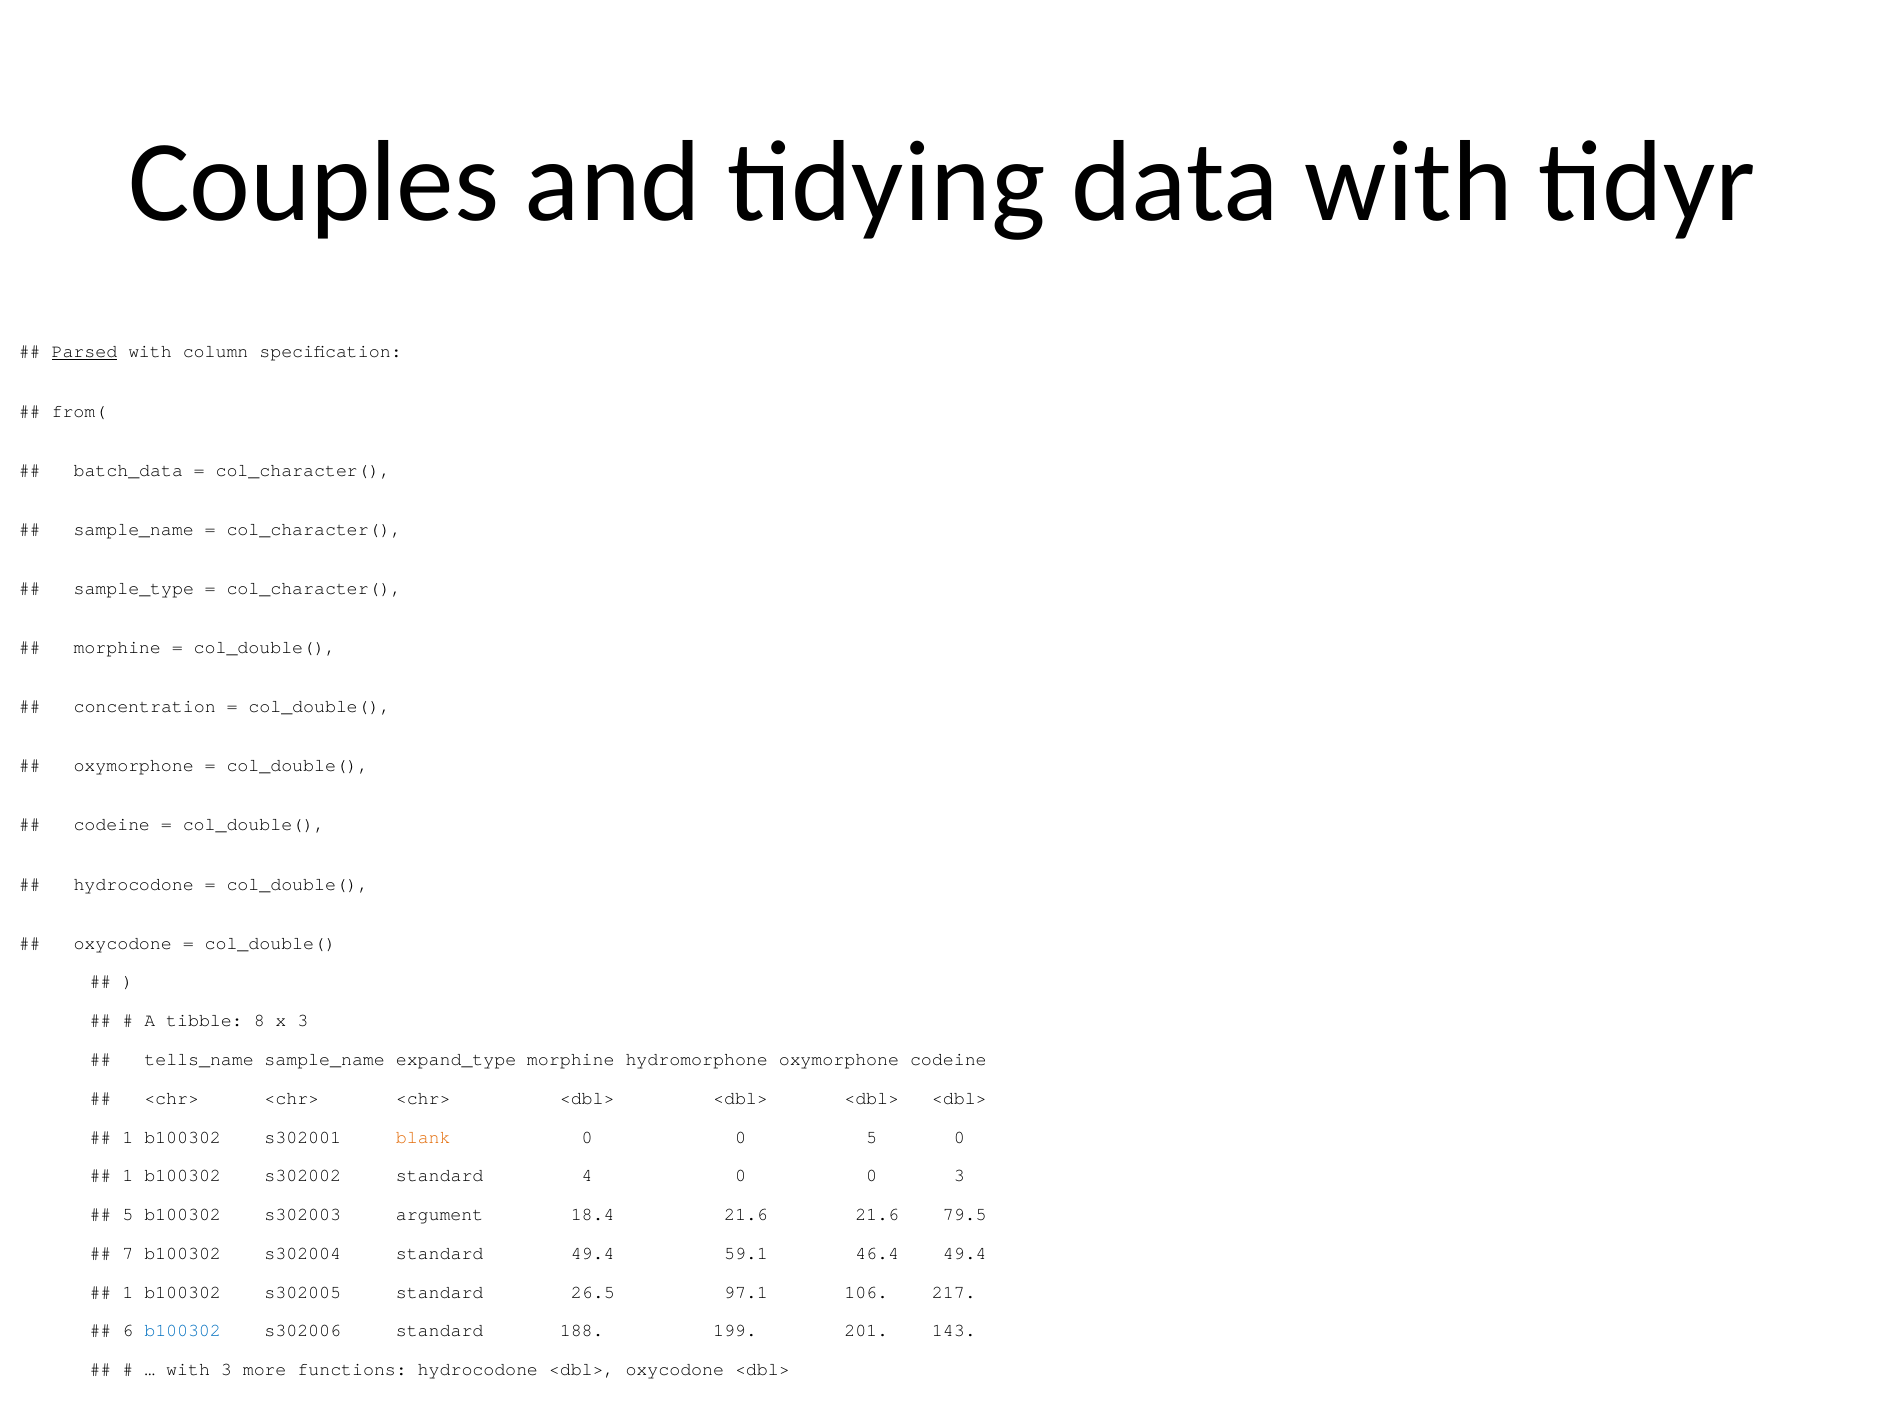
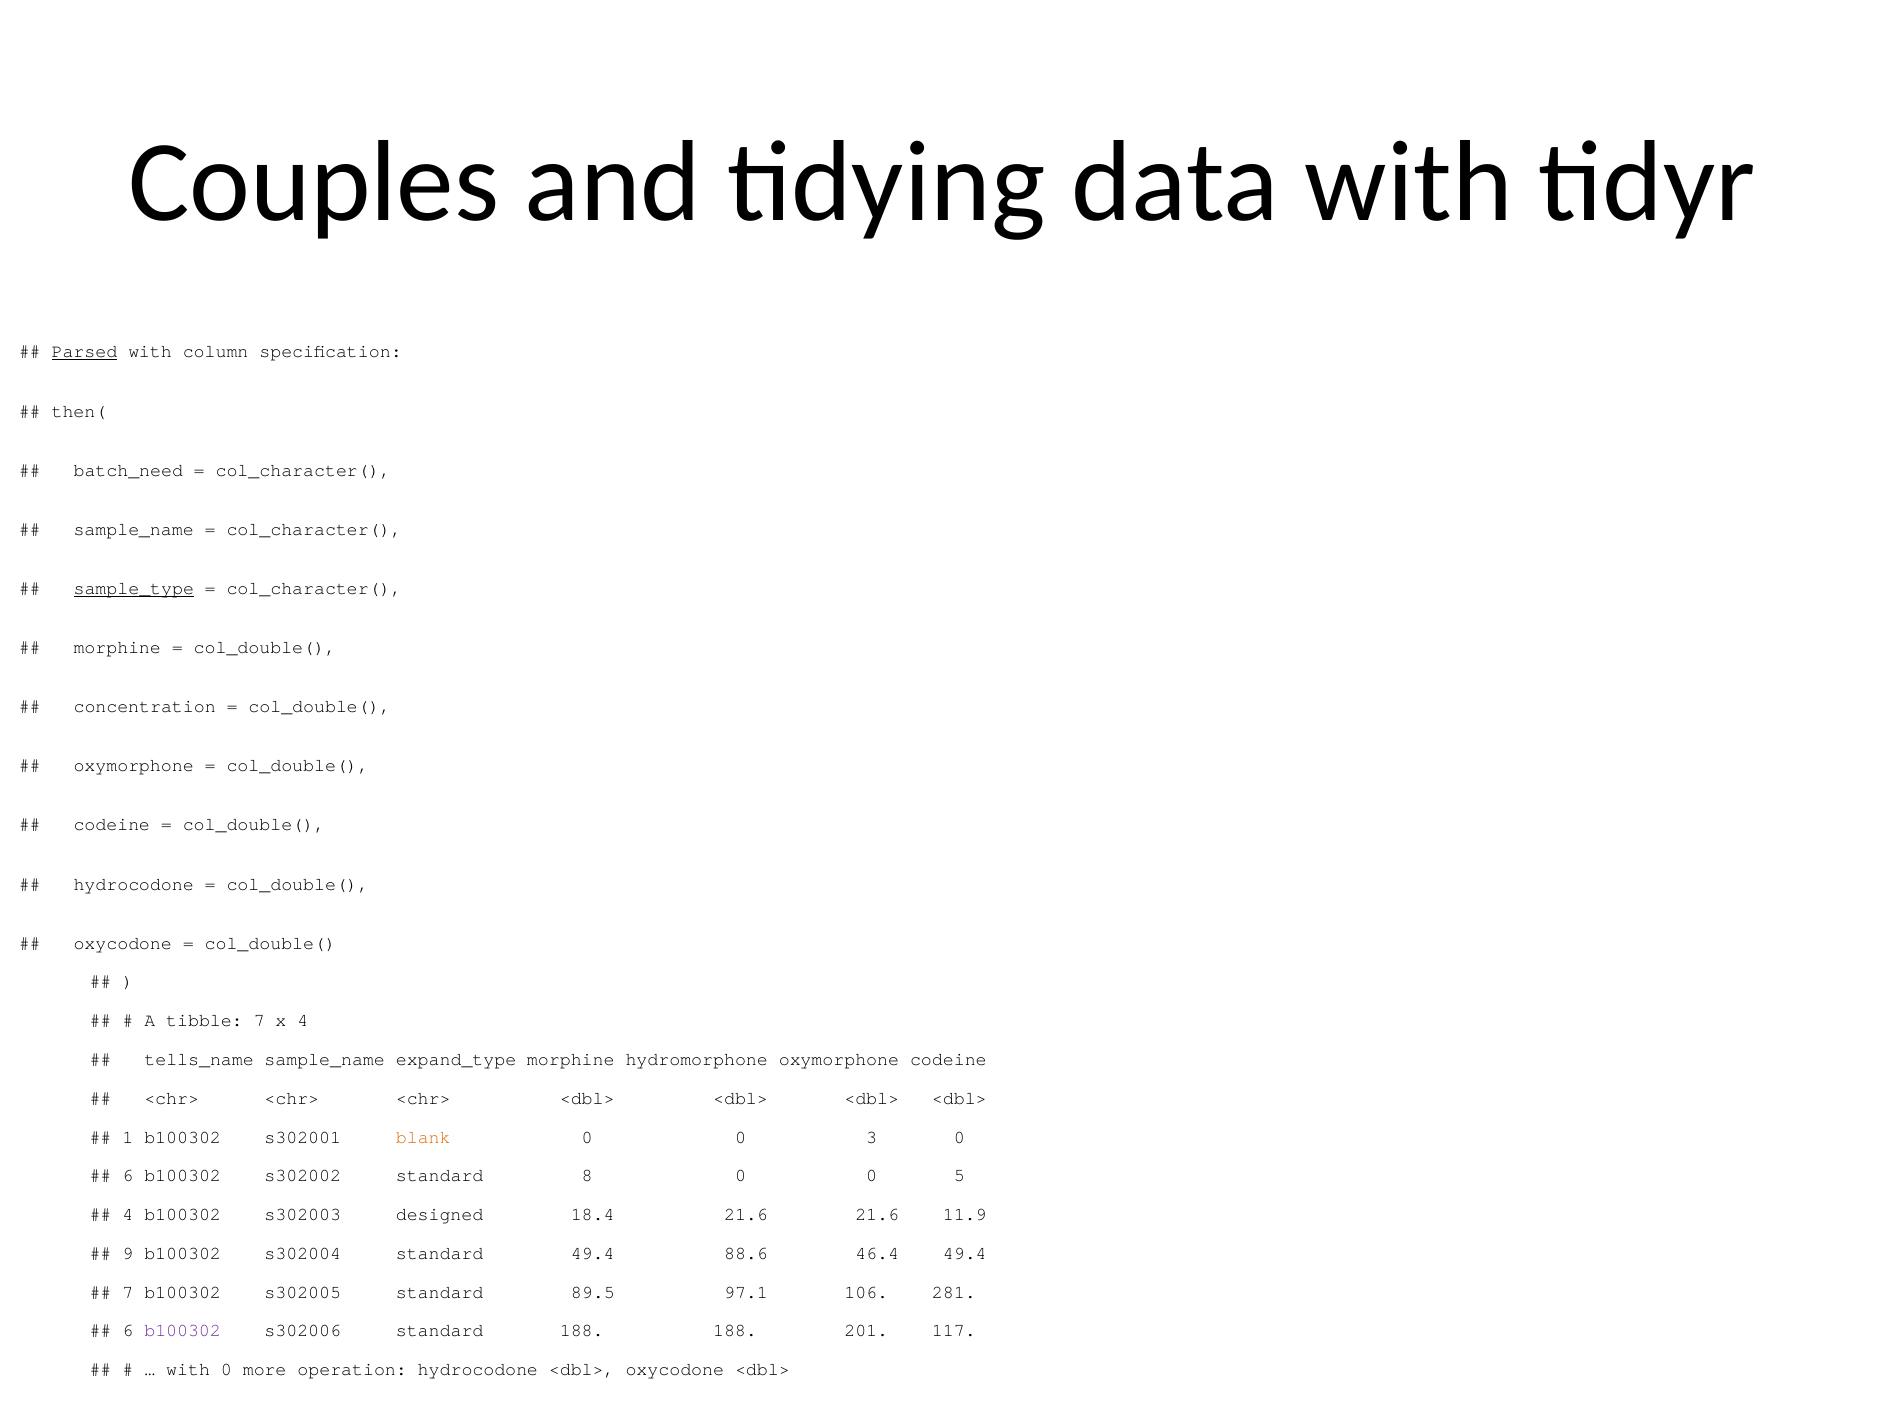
from(: from( -> then( (79, 411)
batch_data: batch_data -> batch_need (128, 470)
sample_type underline: none -> present (134, 588)
tibble 8: 8 -> 7 (259, 1021)
x 3: 3 -> 4 (303, 1021)
0 5: 5 -> 3 (872, 1137)
1: 1 -> 6 (128, 1176)
4: 4 -> 8 (587, 1176)
0 3: 3 -> 5 (959, 1176)
5: 5 -> 4 (128, 1215)
argument: argument -> designed (440, 1215)
79.5: 79.5 -> 11.9 (965, 1215)
7: 7 -> 9 (128, 1254)
59.1: 59.1 -> 88.6 (746, 1254)
1: 1 -> 7 (128, 1292)
26.5: 26.5 -> 89.5 (593, 1292)
217: 217 -> 281 (954, 1292)
b100302 colour: blue -> purple (183, 1331)
188 199: 199 -> 188 (735, 1331)
143: 143 -> 117 (954, 1331)
with 3: 3 -> 0 (226, 1370)
functions: functions -> operation (352, 1370)
